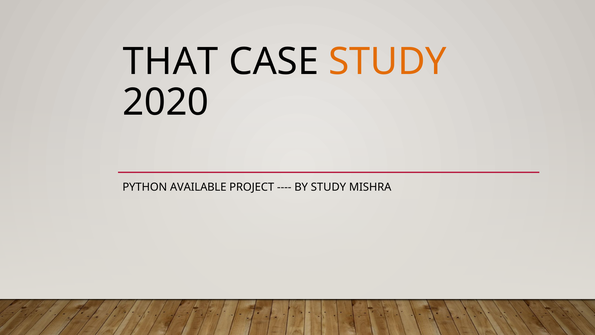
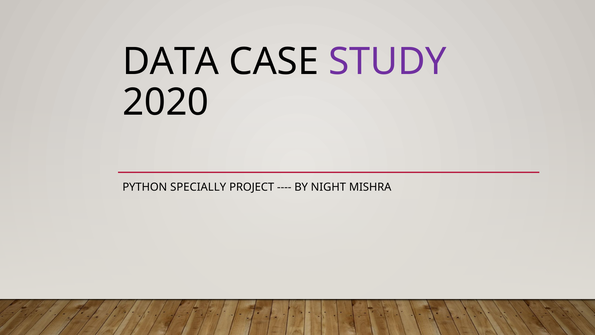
THAT: THAT -> DATA (171, 62)
STUDY colour: orange -> purple (388, 62)
AVAILABLE: AVAILABLE -> SPECIALLY (198, 187)
BY STUDY: STUDY -> NIGHT (328, 187)
